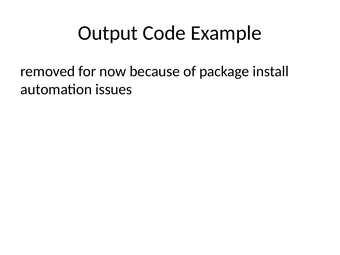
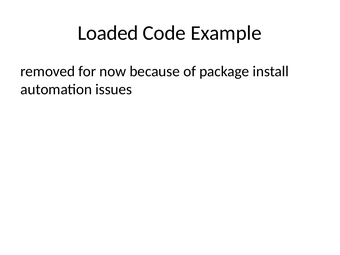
Output: Output -> Loaded (108, 33)
